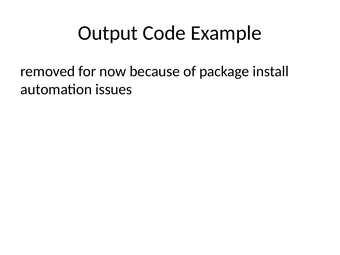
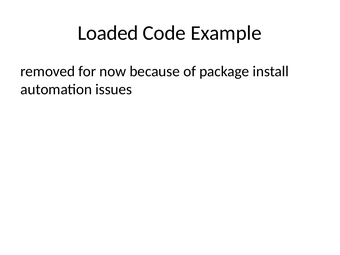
Output: Output -> Loaded (108, 33)
